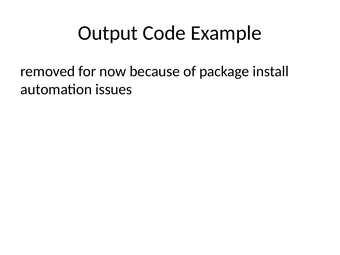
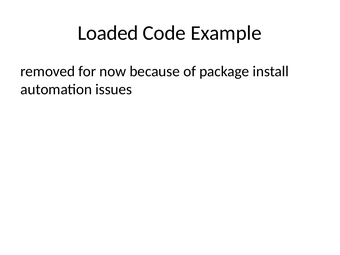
Output: Output -> Loaded (108, 33)
